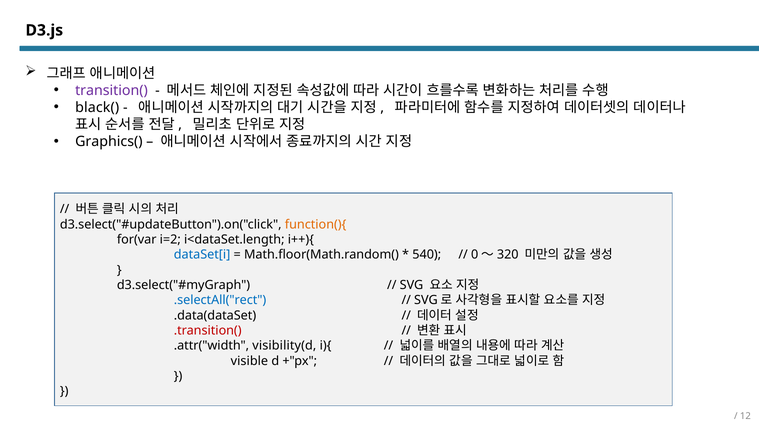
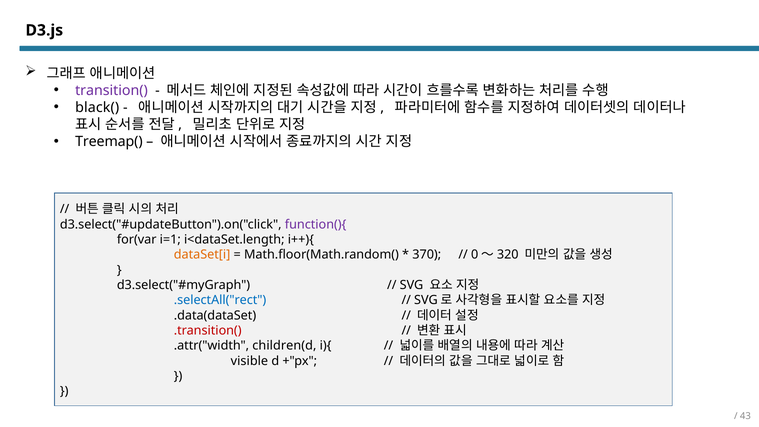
Graphics(: Graphics( -> Treemap( (109, 142)
function(){ colour: orange -> purple (316, 224)
i=2: i=2 -> i=1 (170, 240)
dataSet[i colour: blue -> orange (202, 255)
540: 540 -> 370 (427, 255)
visibility(d: visibility(d -> children(d (284, 346)
12: 12 -> 43 (745, 416)
